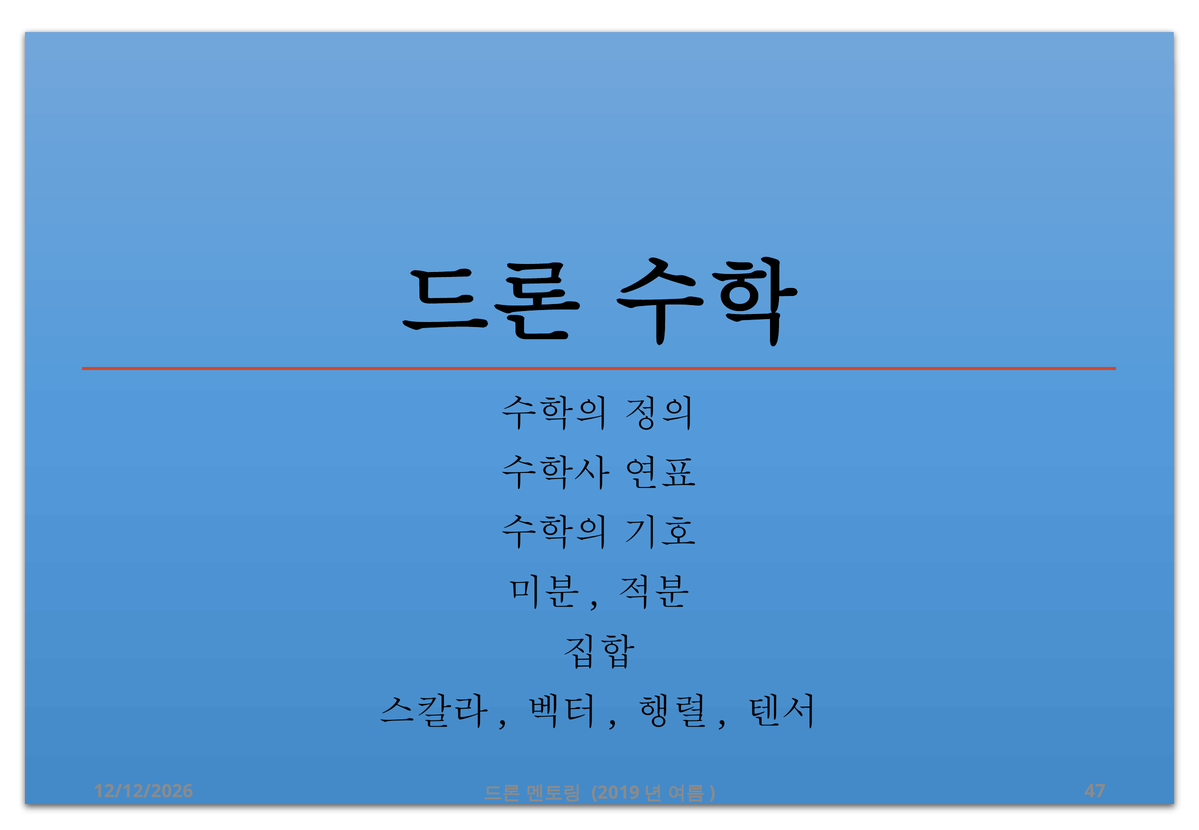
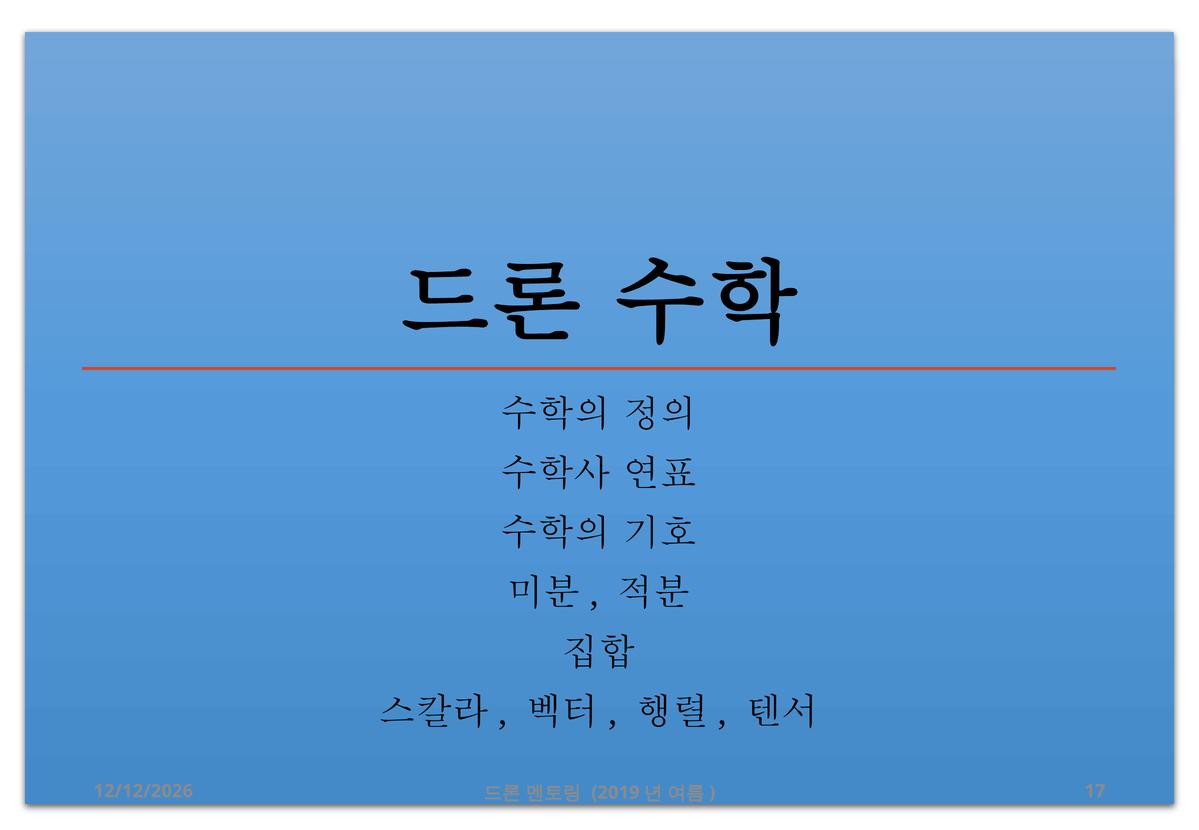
47: 47 -> 17 (1095, 791)
